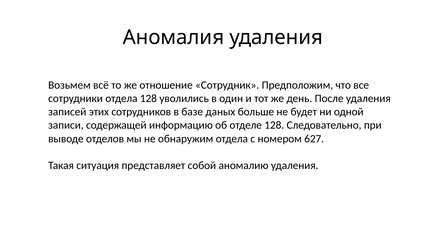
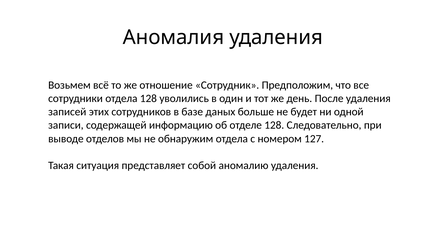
627: 627 -> 127 (314, 139)
